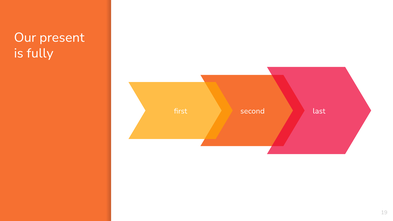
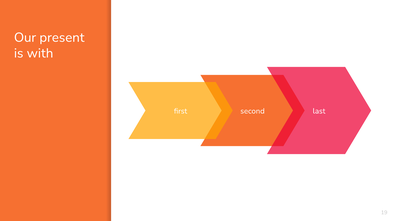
fully: fully -> with (40, 53)
